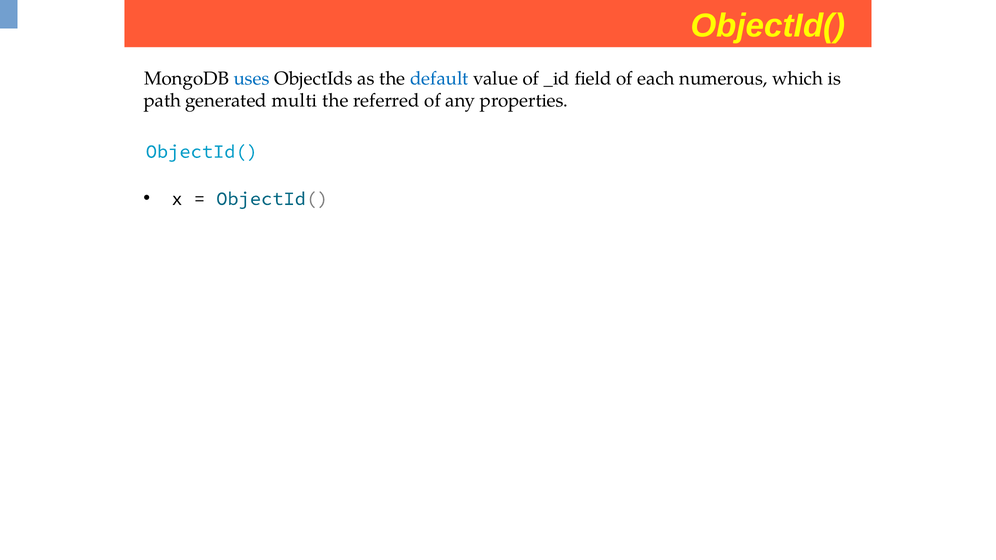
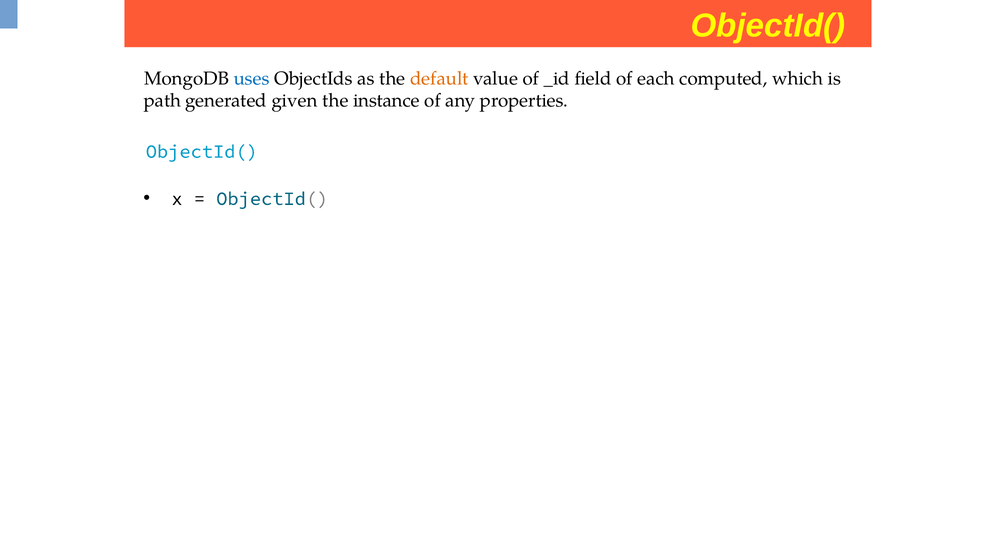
default colour: blue -> orange (439, 78)
numerous: numerous -> computed (723, 78)
multi: multi -> given (295, 101)
referred: referred -> instance (386, 101)
